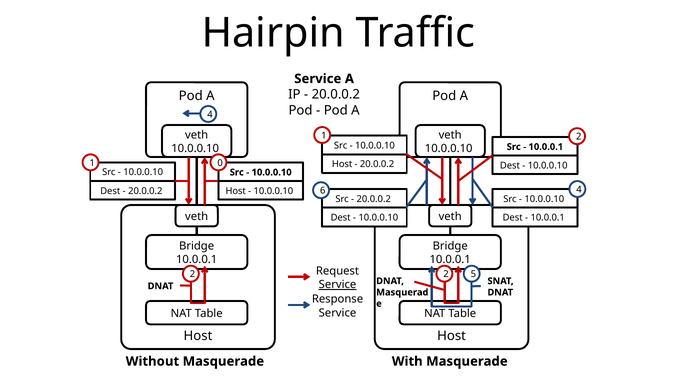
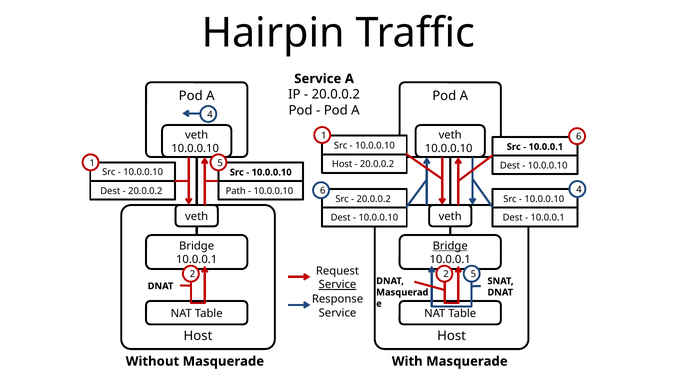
1 2: 2 -> 6 (579, 137)
1 0: 0 -> 5 (220, 163)
Host: Host -> Path (236, 191)
Bridge underline: none -> present (450, 246)
